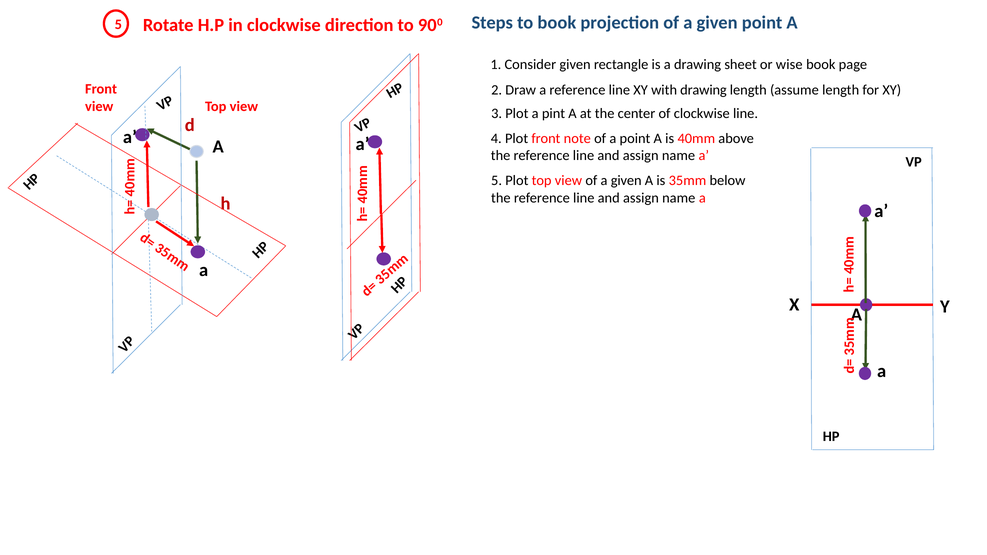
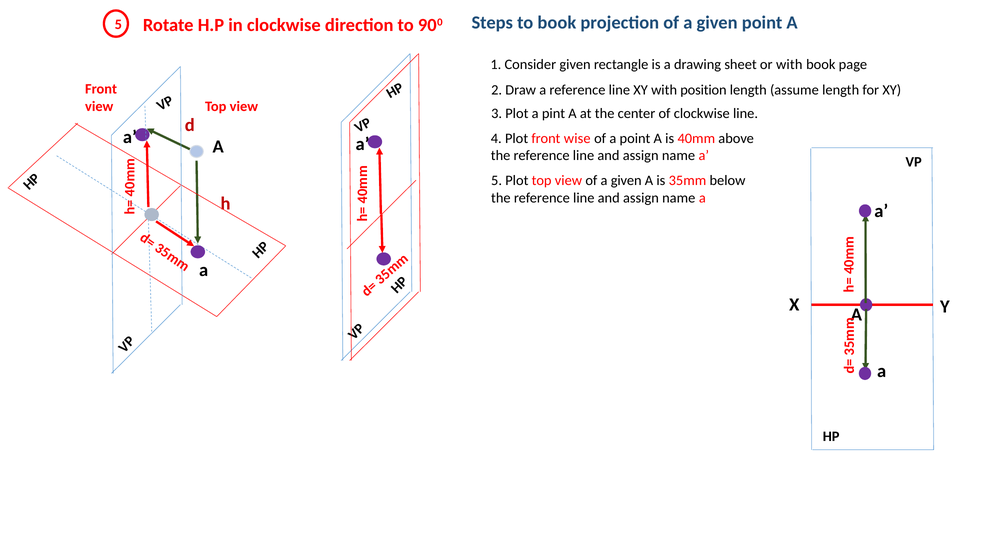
or wise: wise -> with (789, 64)
with drawing: drawing -> position (703, 90)
note: note -> wise (577, 138)
